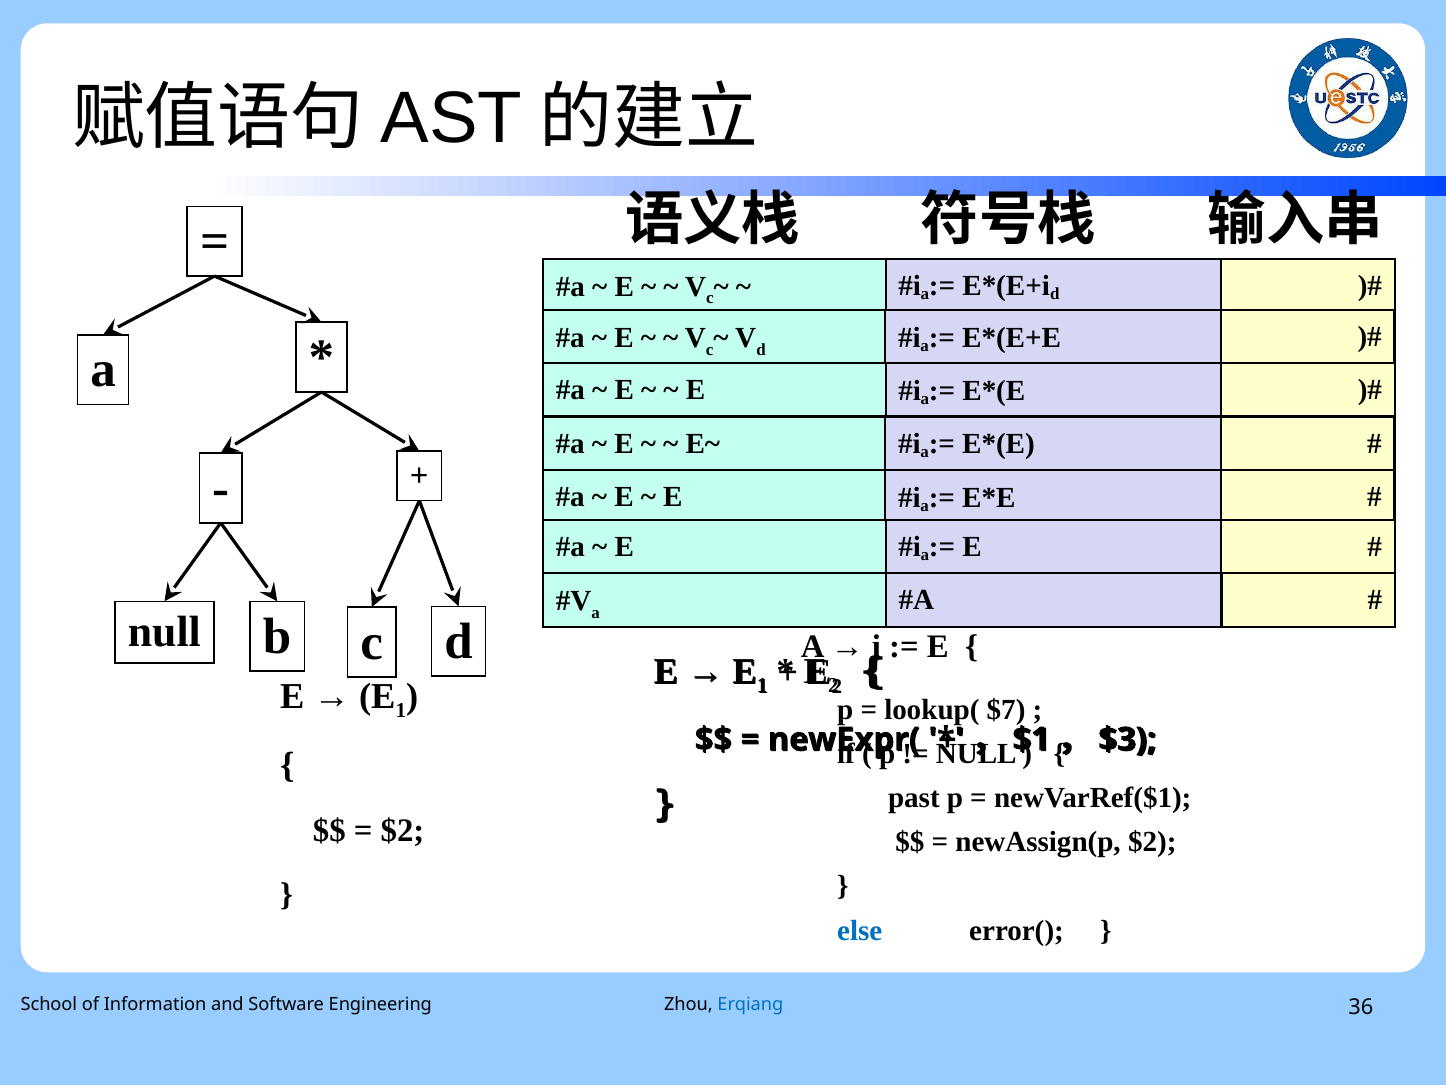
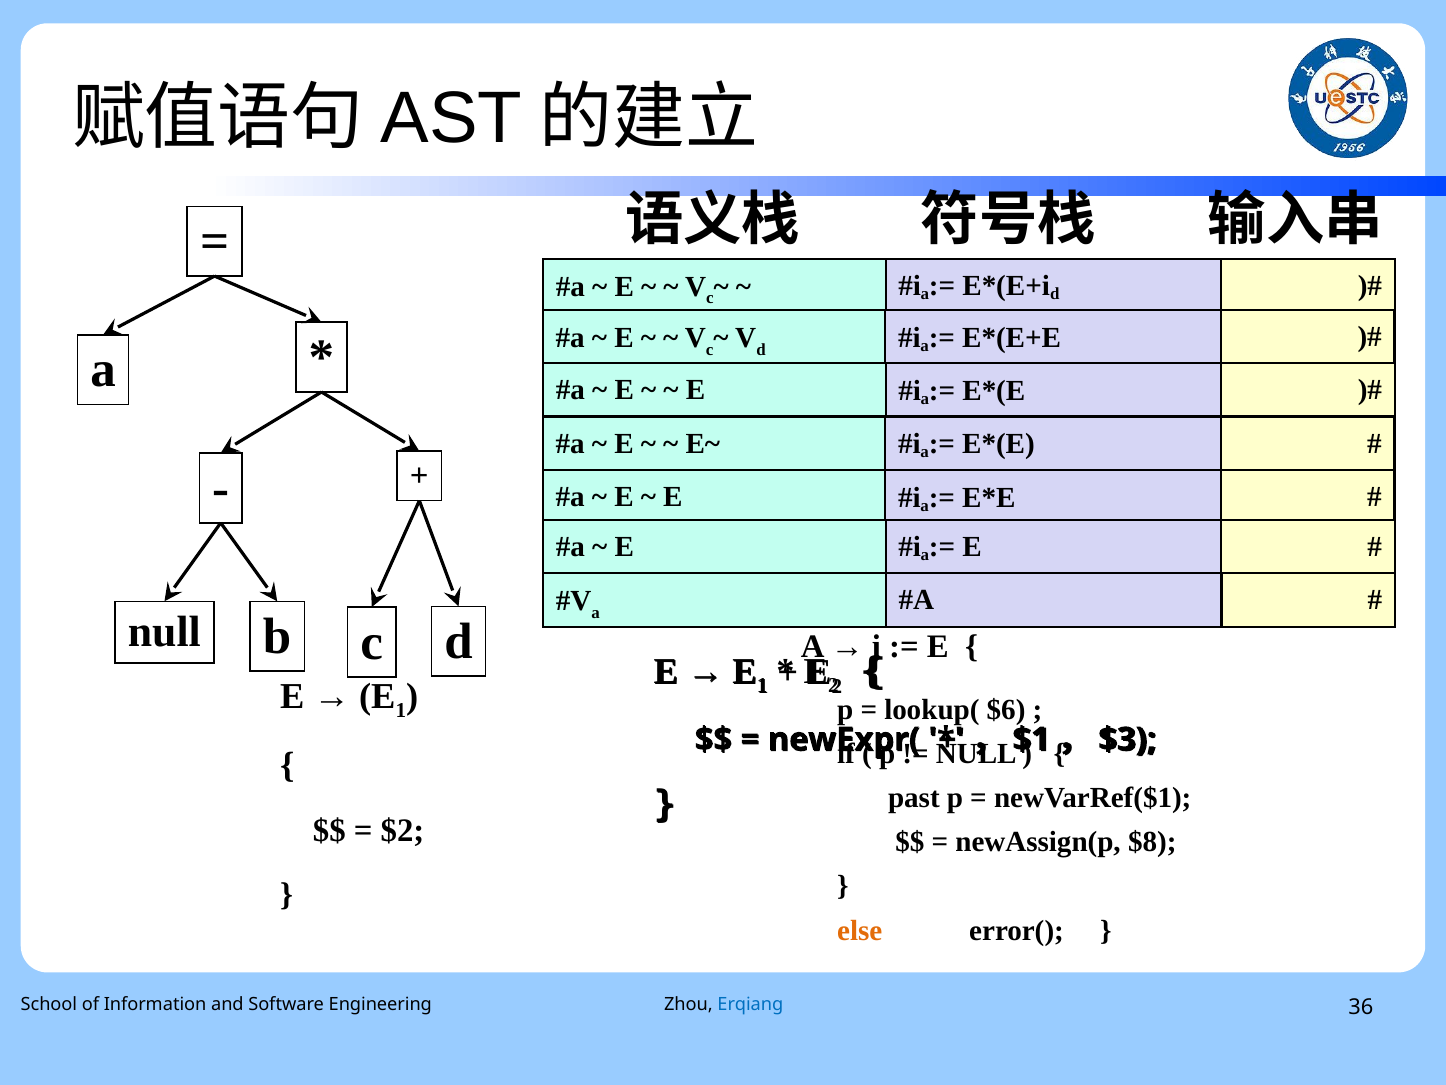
$7: $7 -> $6 (1006, 710)
newAssign(p $2: $2 -> $8 (1152, 842)
else colour: blue -> orange (860, 930)
